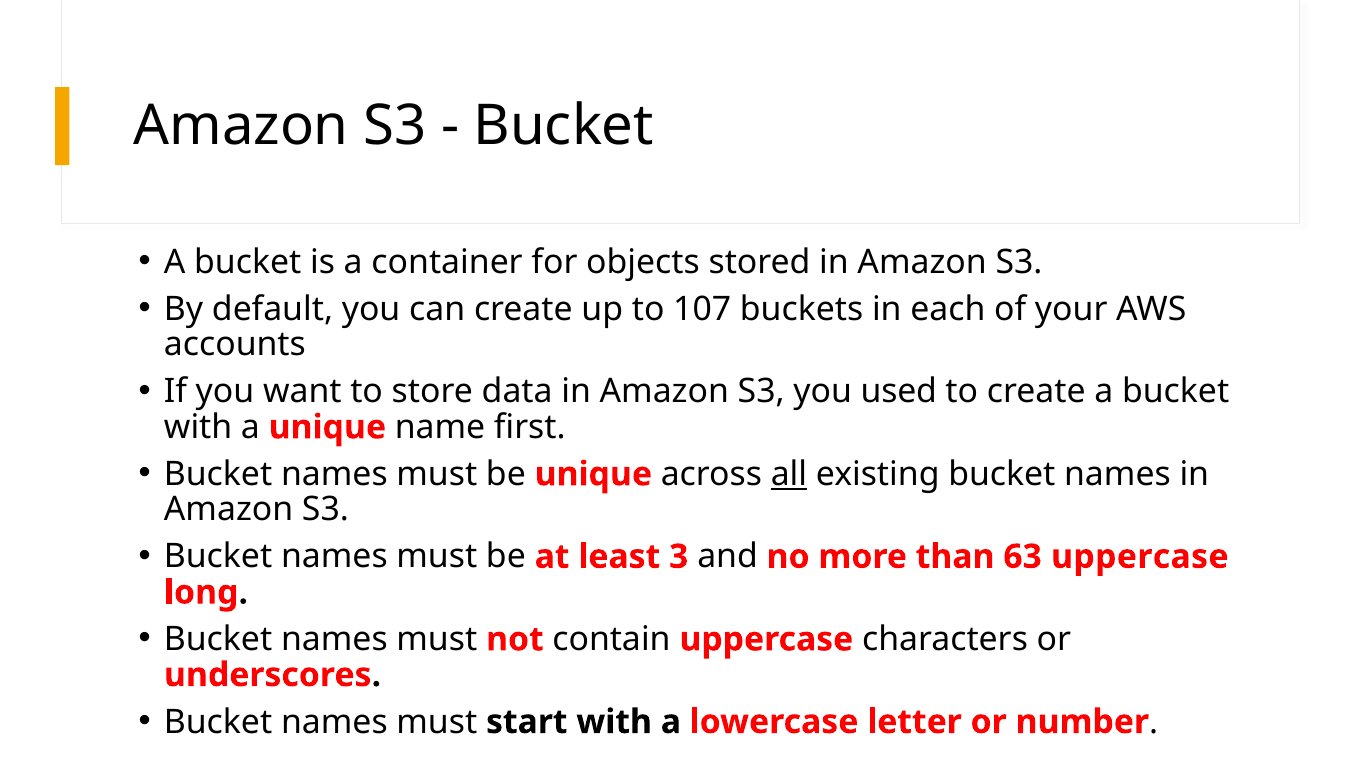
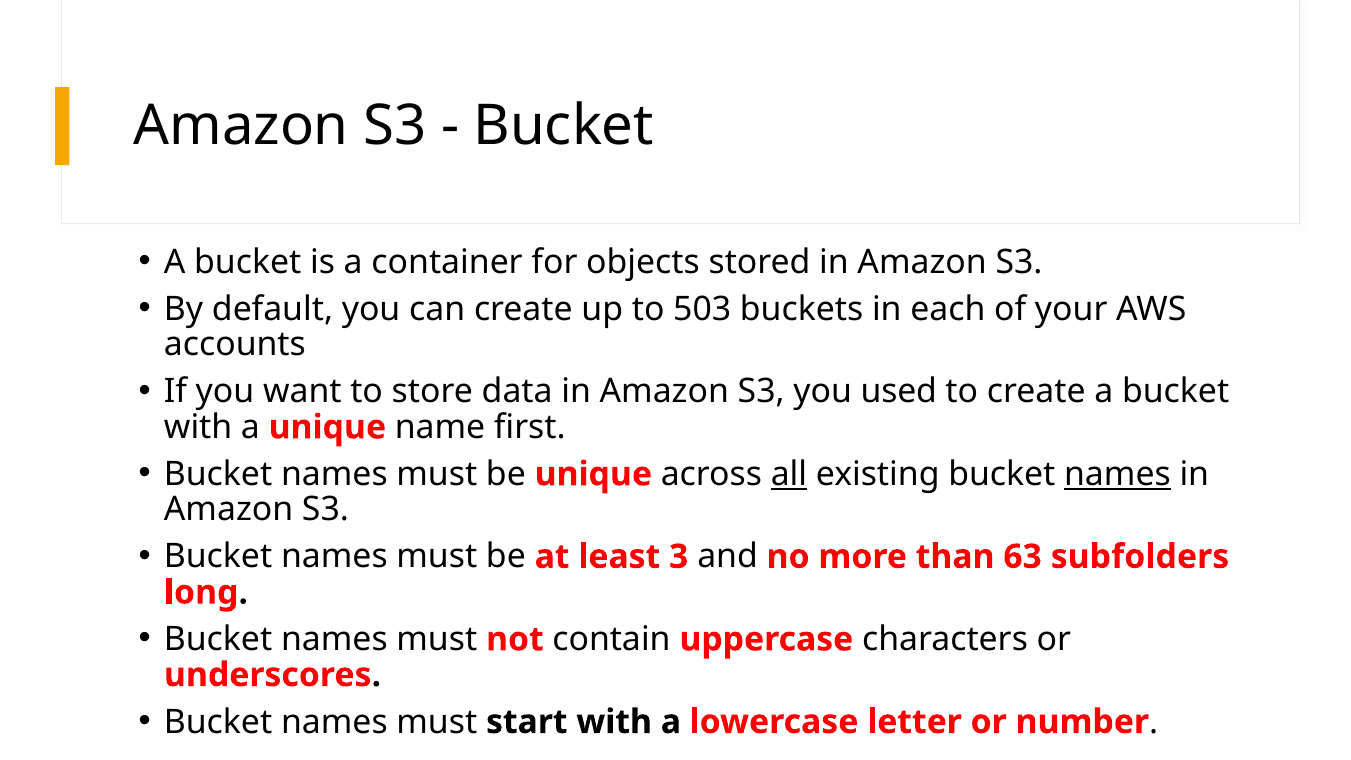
107: 107 -> 503 (702, 309)
names underline: none -> present (1117, 474)
63 uppercase: uppercase -> subfolders (1140, 557)
